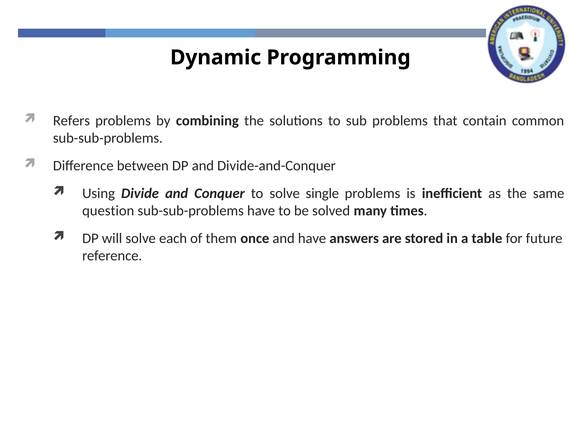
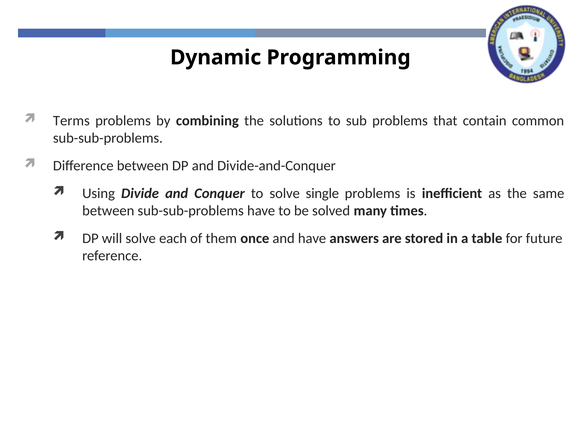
Refers: Refers -> Terms (71, 121)
question: question -> between (108, 211)
